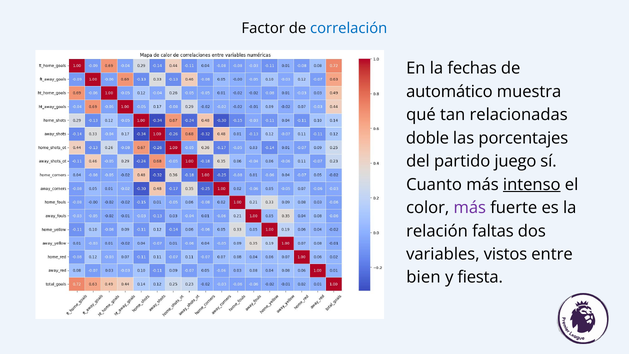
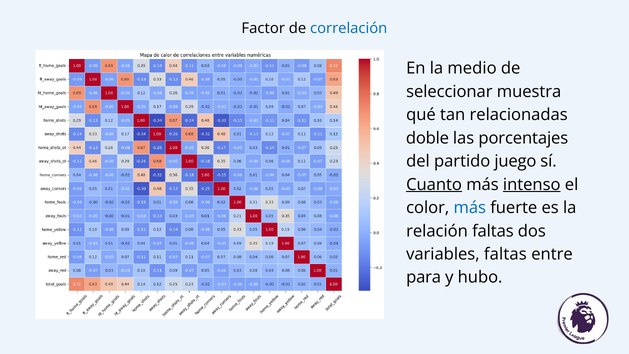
fechas: fechas -> medio (472, 68)
automático: automático -> seleccionar (449, 92)
Cuanto underline: none -> present (434, 184)
más colour: purple -> blue (470, 208)
variables vistos: vistos -> faltas (505, 254)
bien: bien -> para (424, 277)
fiesta: fiesta -> hubo (480, 277)
